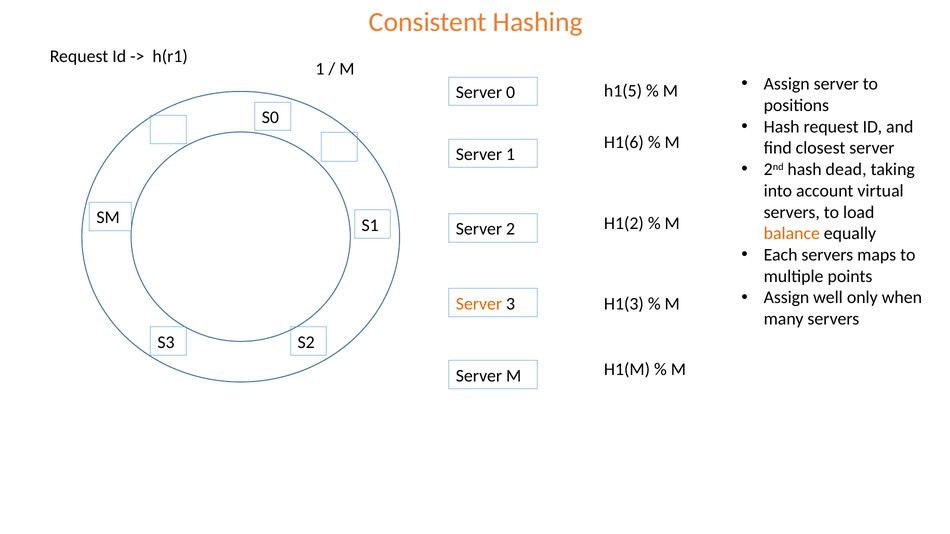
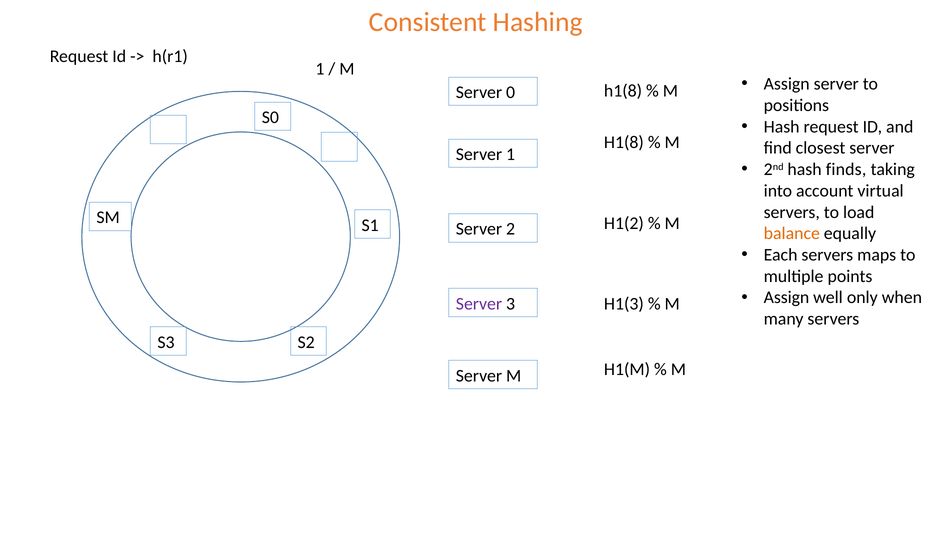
h1(5: h1(5 -> h1(8 (623, 91)
H1(6: H1(6 -> H1(8 (624, 143)
dead: dead -> finds (846, 170)
Server colour: orange -> purple (479, 304)
